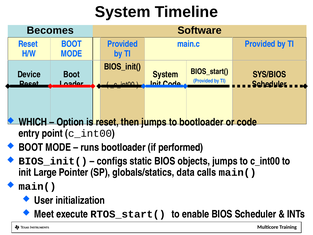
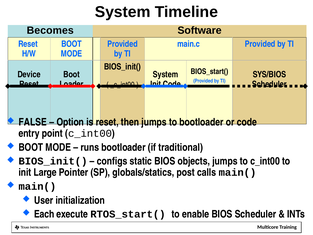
WHICH: WHICH -> FALSE (33, 122)
performed: performed -> traditional (181, 147)
data: data -> post (186, 172)
Meet: Meet -> Each (44, 214)
